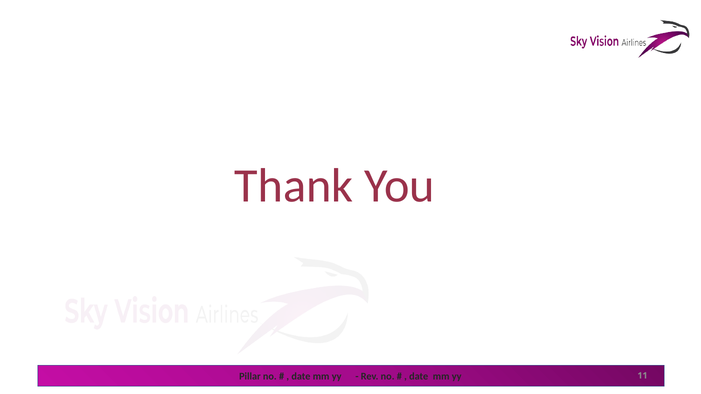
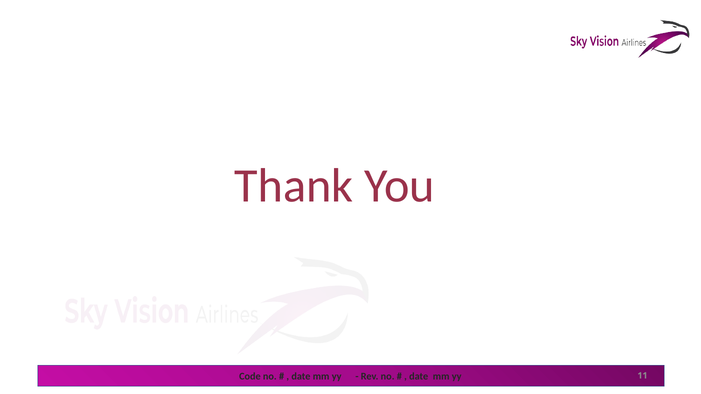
Pillar: Pillar -> Code (250, 377)
